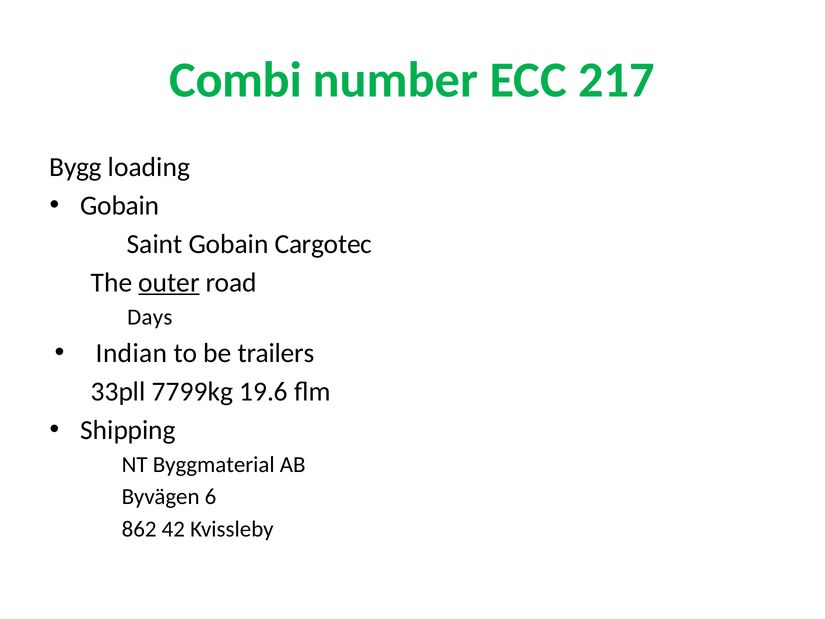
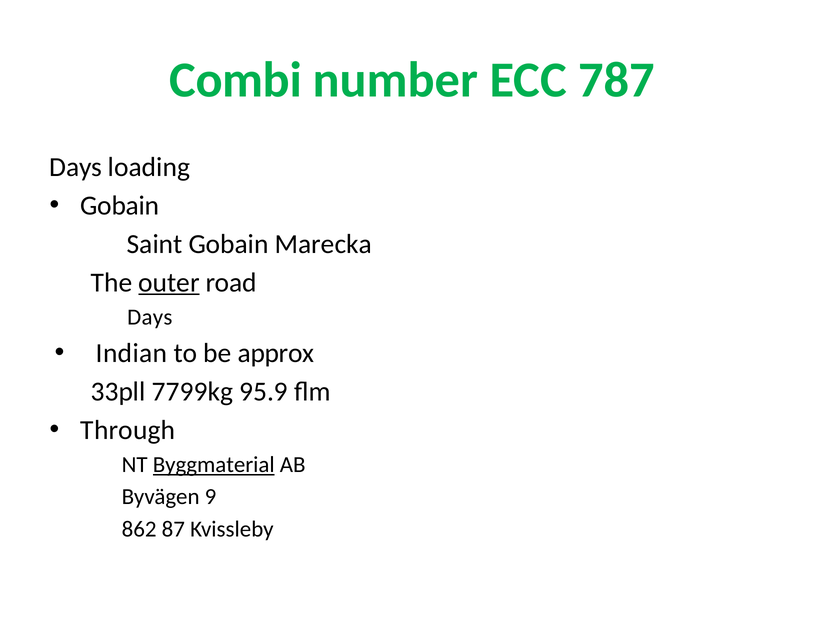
217: 217 -> 787 (616, 80)
Bygg: Bygg -> Days (76, 167)
Cargotec: Cargotec -> Marecka (323, 244)
trailers: trailers -> approx (276, 353)
19.6: 19.6 -> 95.9 (264, 392)
Shipping: Shipping -> Through (128, 430)
Byggmaterial underline: none -> present (214, 465)
6: 6 -> 9 (211, 497)
42: 42 -> 87 (173, 529)
